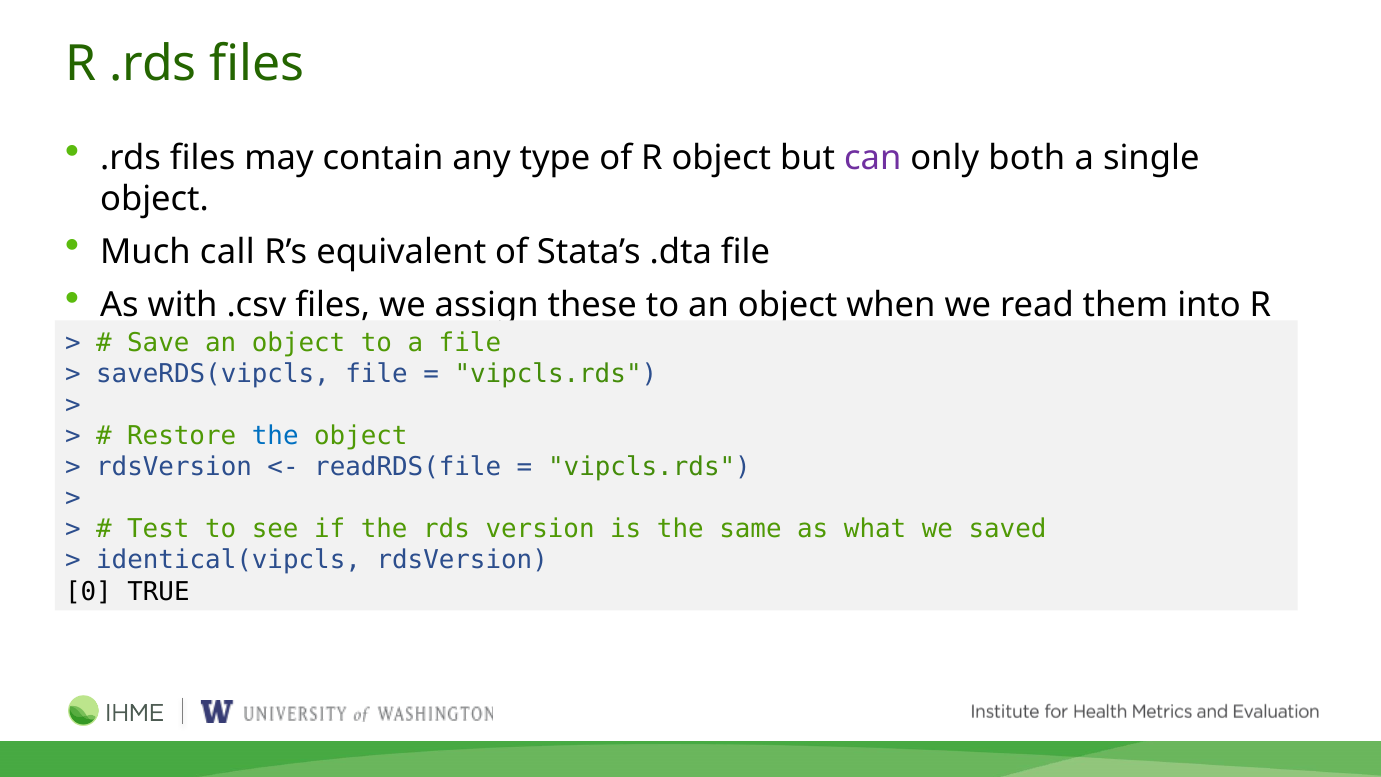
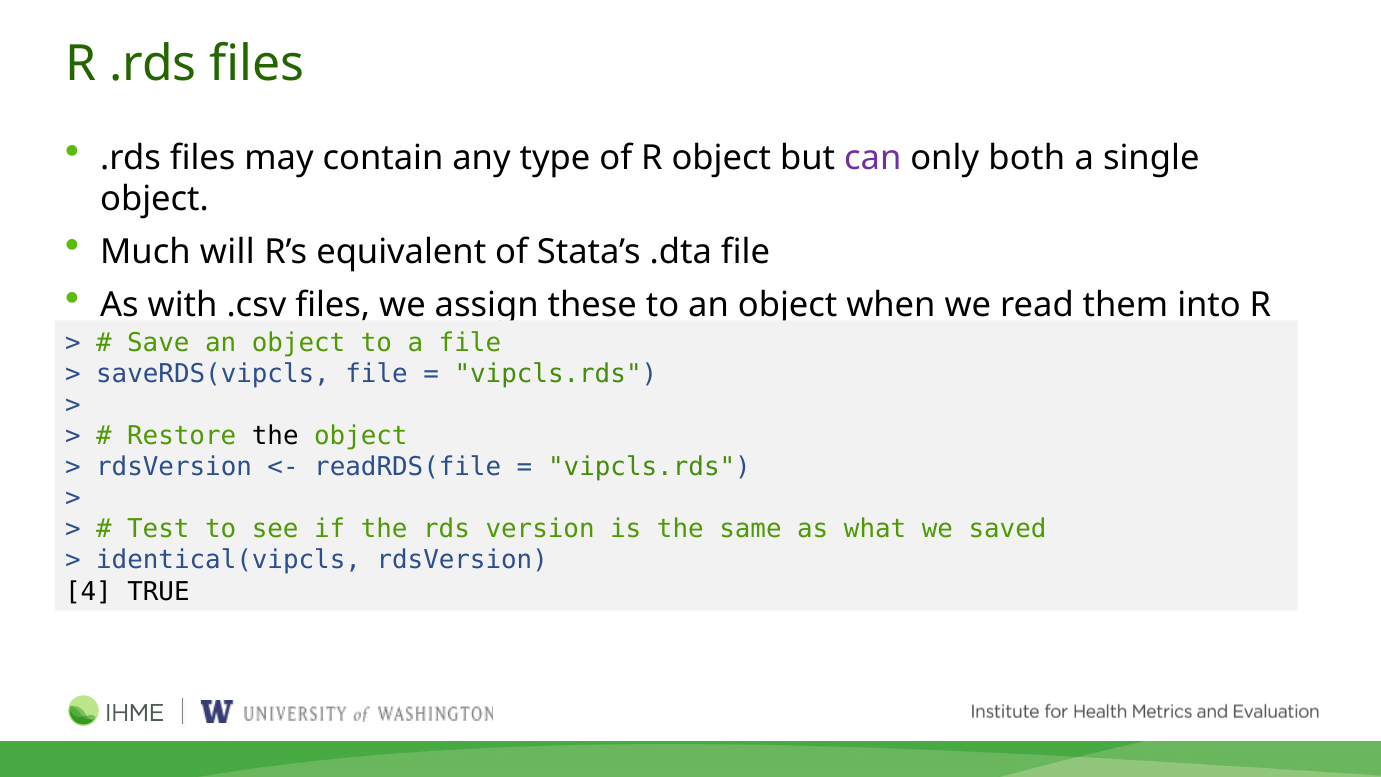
call: call -> will (227, 252)
the colour: blue -> black (275, 436)
0: 0 -> 4 (88, 591)
